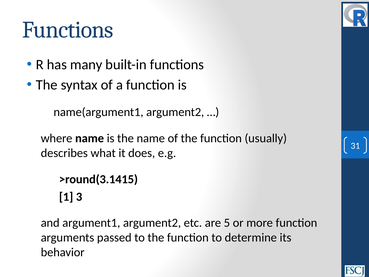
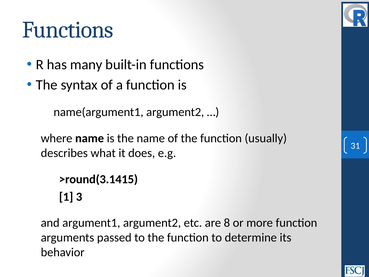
5: 5 -> 8 (227, 223)
